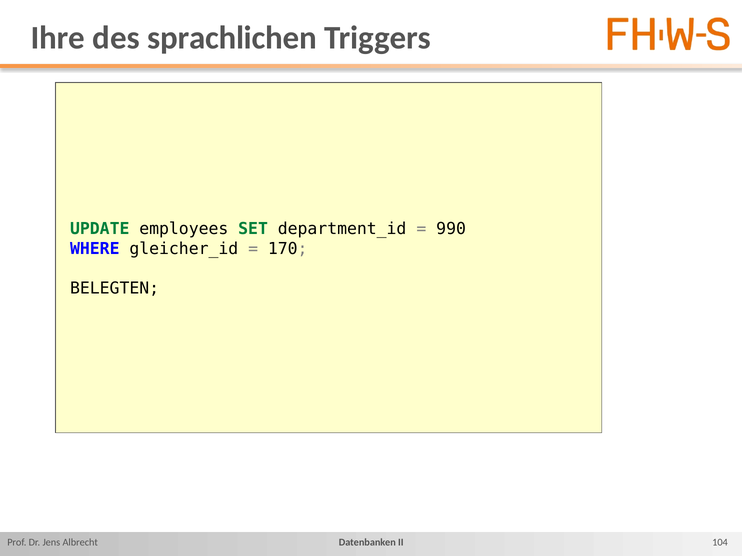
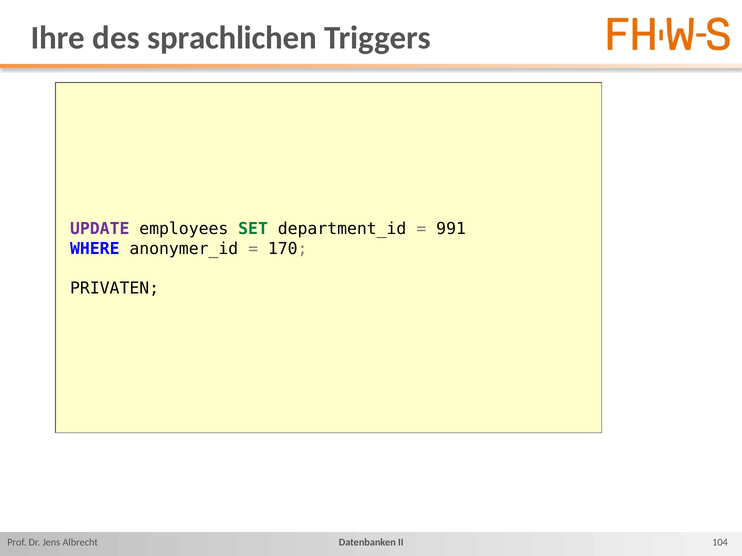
UPDATE colour: green -> purple (100, 229)
990: 990 -> 991 (451, 229)
gleicher_id: gleicher_id -> anonymer_id (184, 249)
BELEGTEN: BELEGTEN -> PRIVATEN (115, 289)
